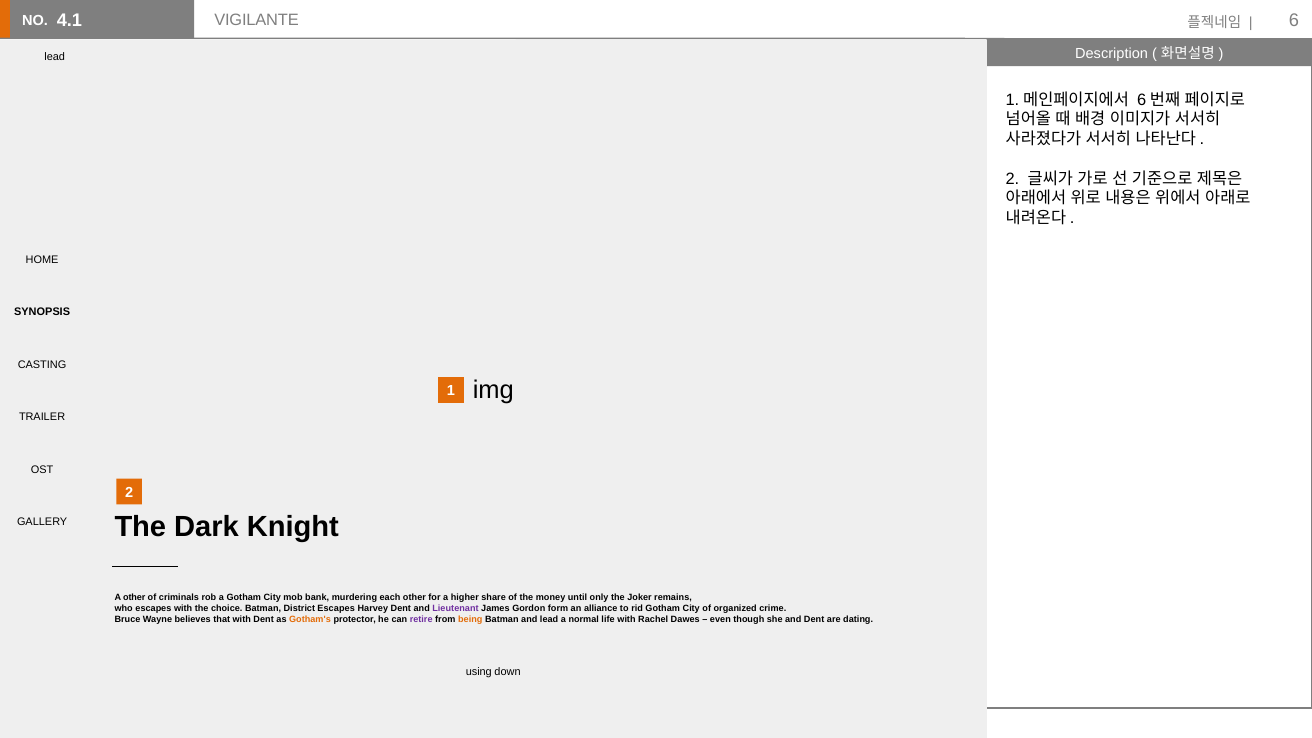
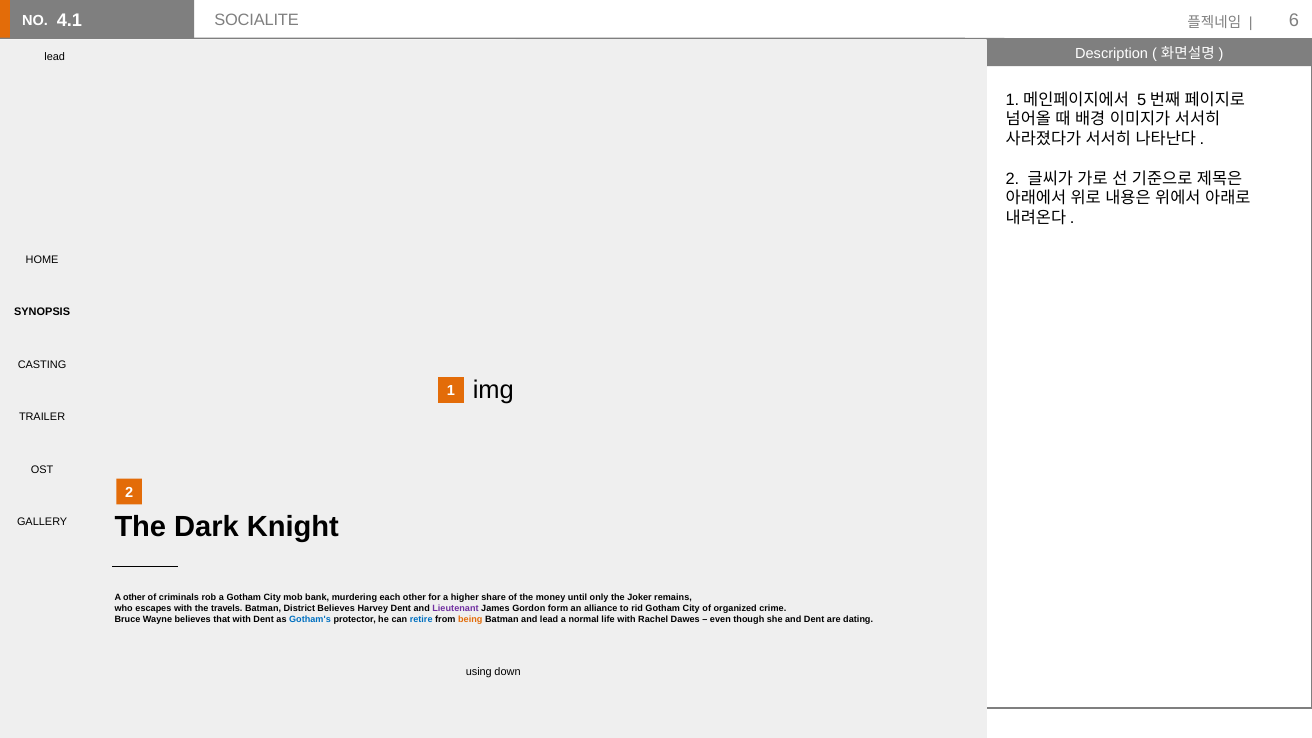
VIGILANTE: VIGILANTE -> SOCIALITE (257, 20)
6: 6 -> 5 (1142, 100)
choice: choice -> travels (227, 609)
District Escapes: Escapes -> Believes (336, 609)
Gotham's colour: orange -> blue (310, 620)
retire colour: purple -> blue (421, 620)
